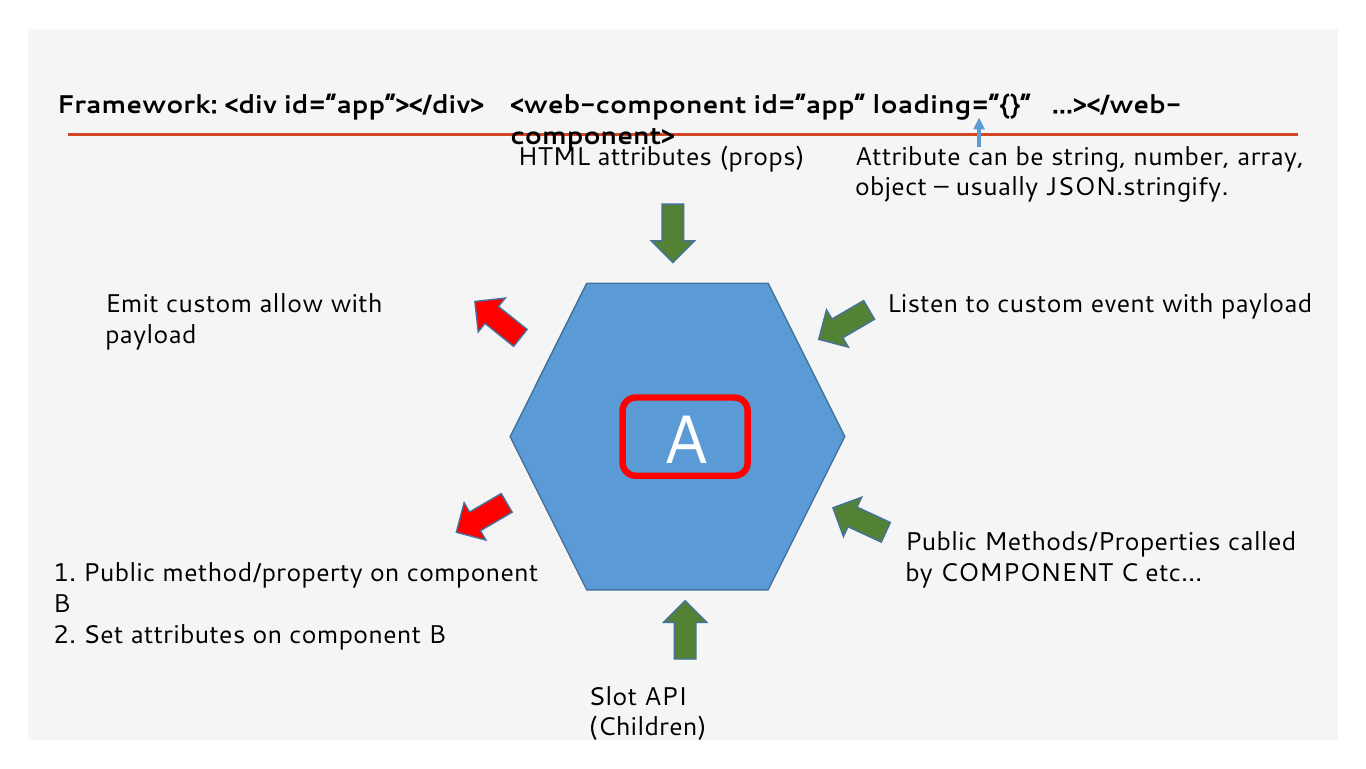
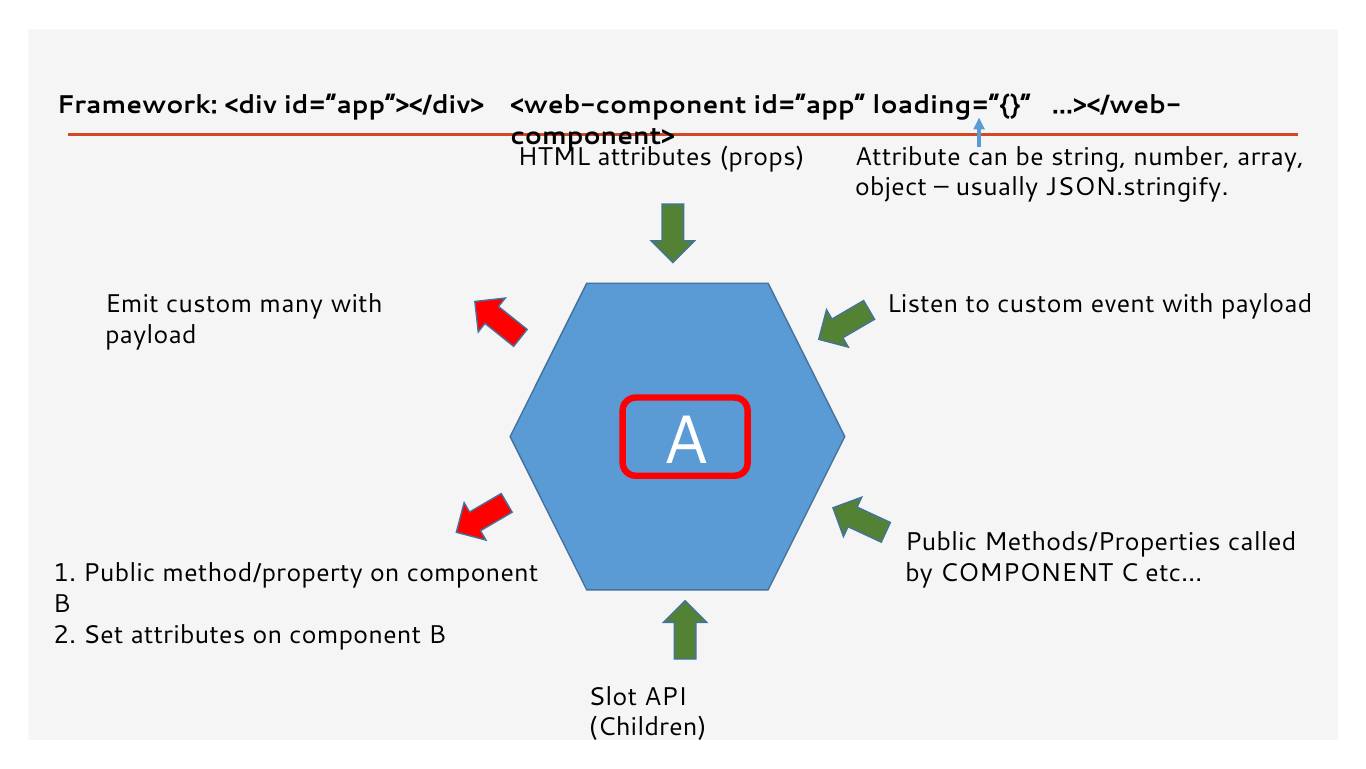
allow: allow -> many (291, 304)
